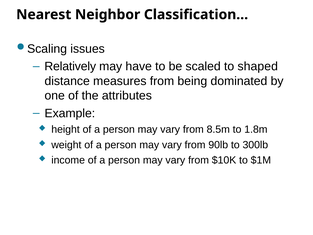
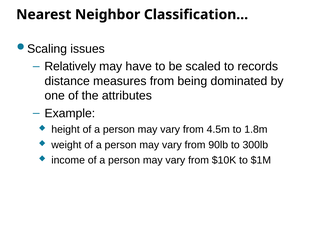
shaped: shaped -> records (258, 66)
8.5m: 8.5m -> 4.5m (218, 129)
